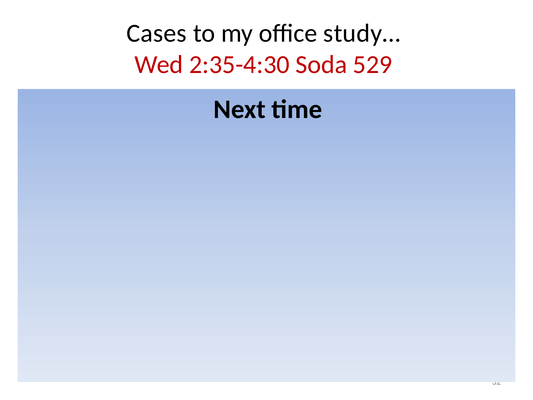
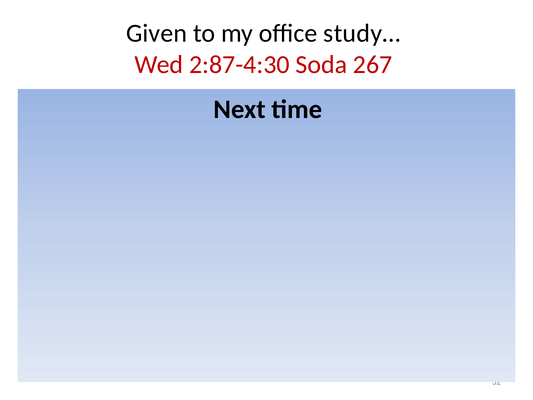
Cases: Cases -> Given (157, 33)
2:35-4:30: 2:35-4:30 -> 2:87-4:30 (239, 64)
529: 529 -> 267 (373, 64)
